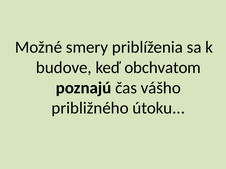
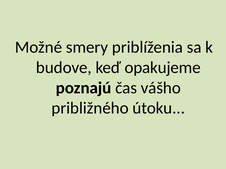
obchvatom: obchvatom -> opakujeme (163, 68)
